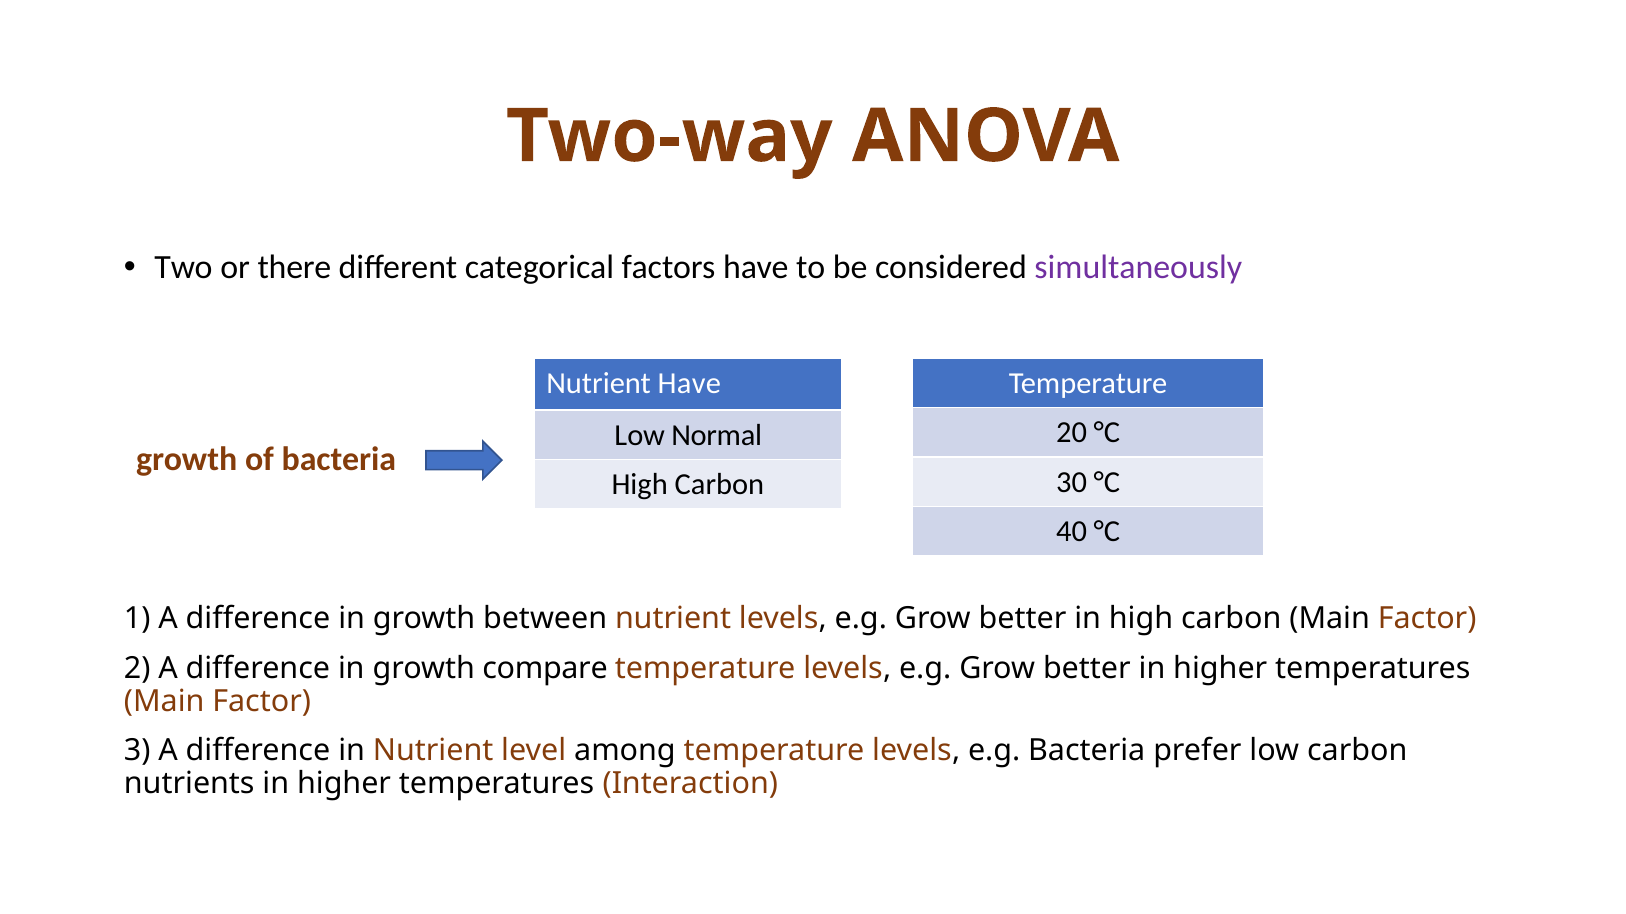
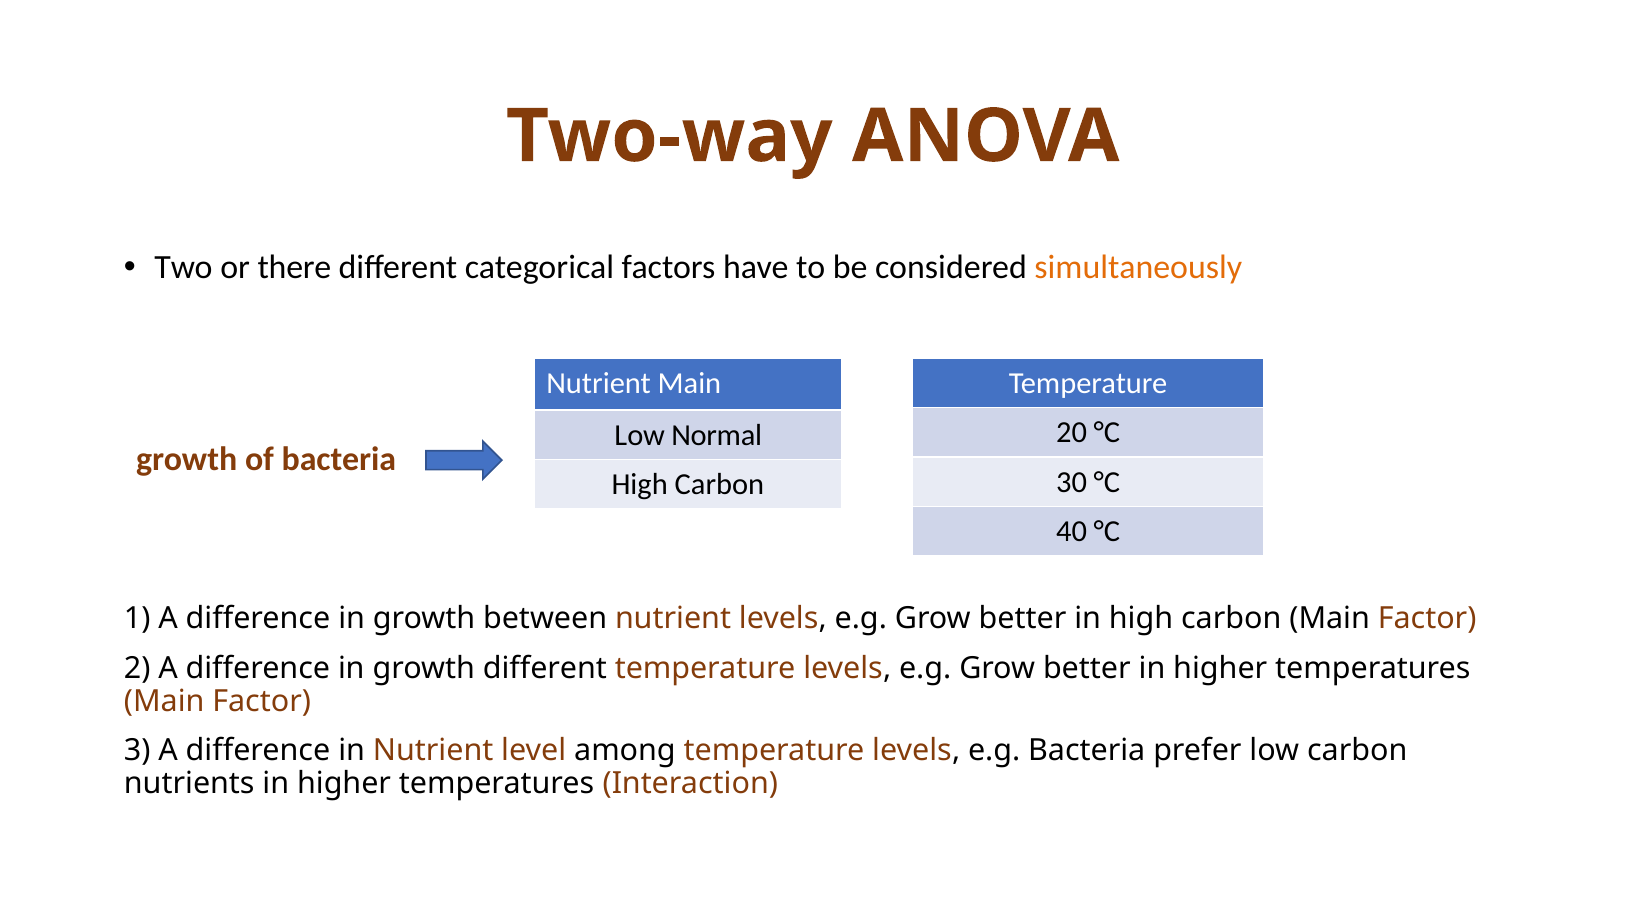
simultaneously colour: purple -> orange (1138, 268)
Nutrient Have: Have -> Main (689, 383)
growth compare: compare -> different (545, 668)
